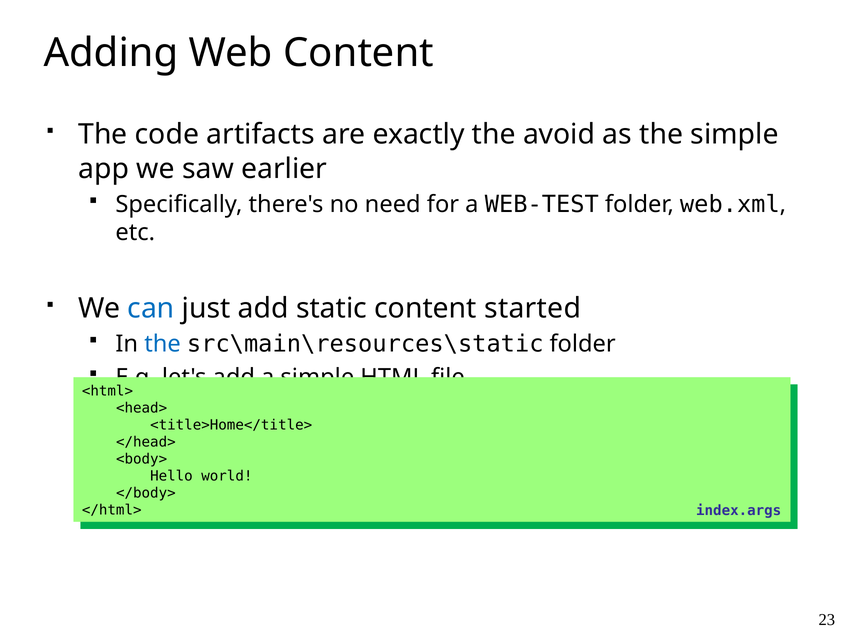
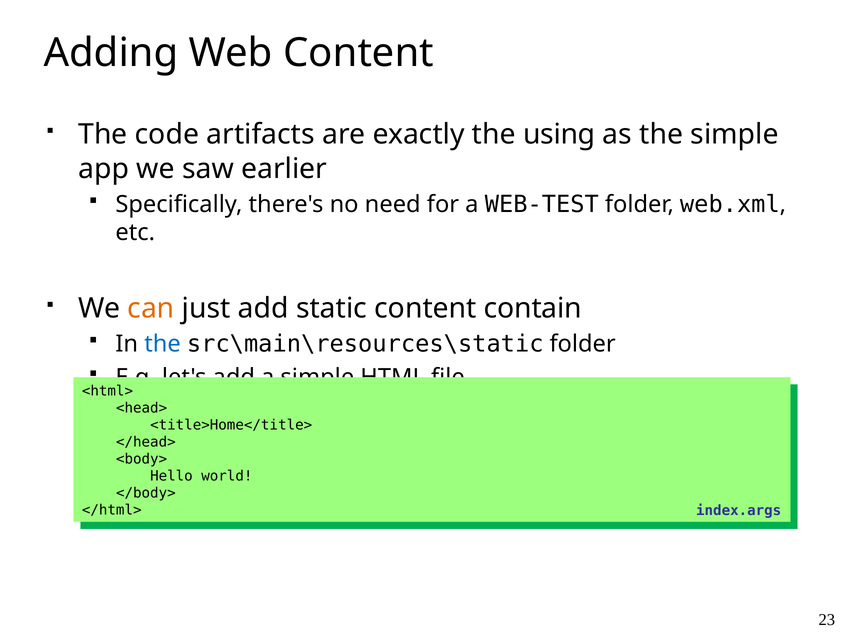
avoid: avoid -> using (559, 135)
can colour: blue -> orange (151, 309)
started: started -> contain (533, 309)
